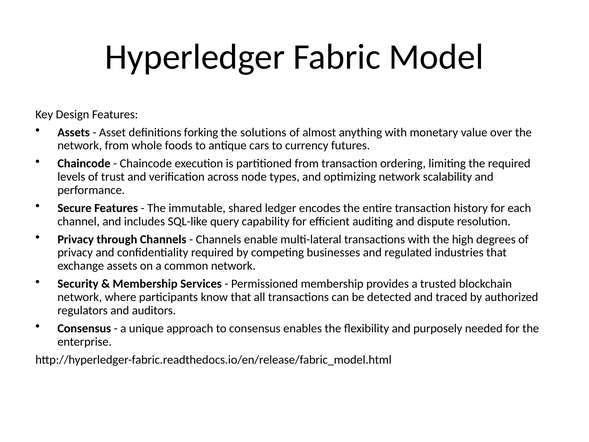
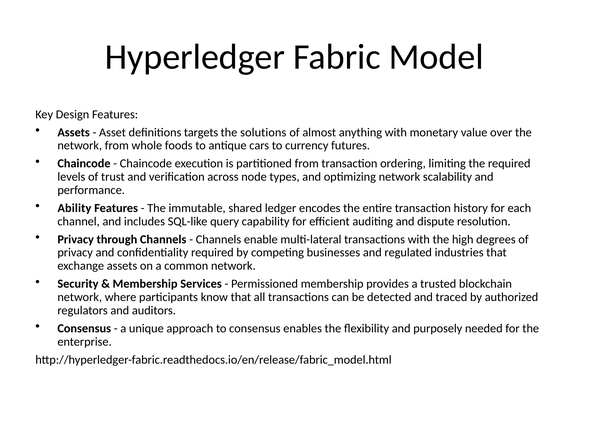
forking: forking -> targets (201, 132)
Secure: Secure -> Ability (74, 208)
